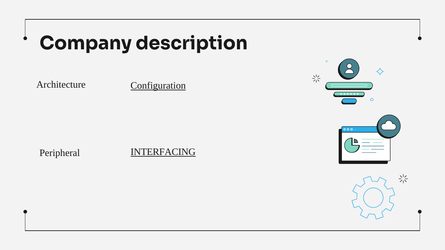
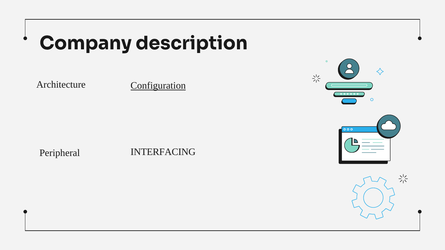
INTERFACING underline: present -> none (163, 152)
